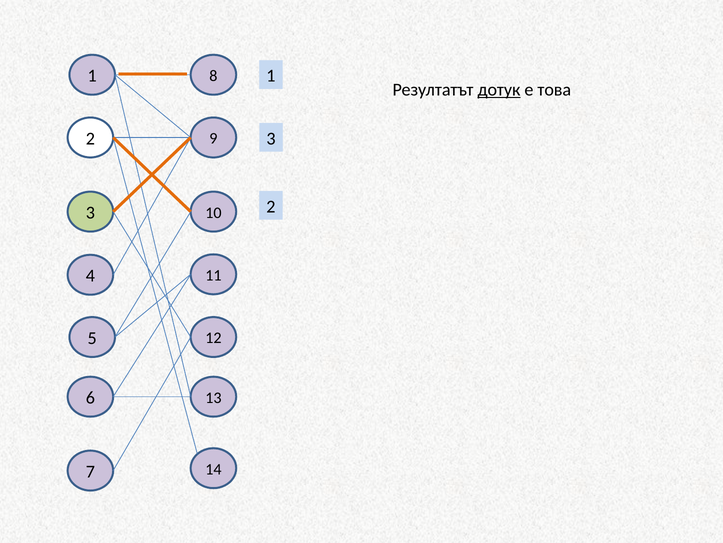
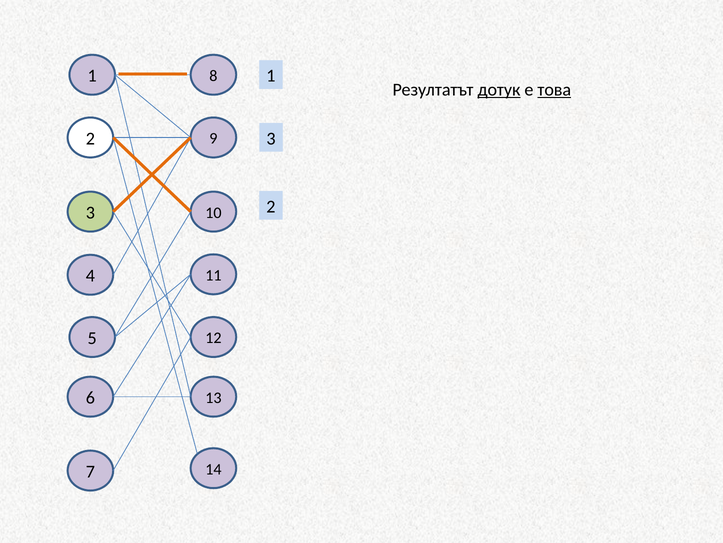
това underline: none -> present (554, 90)
